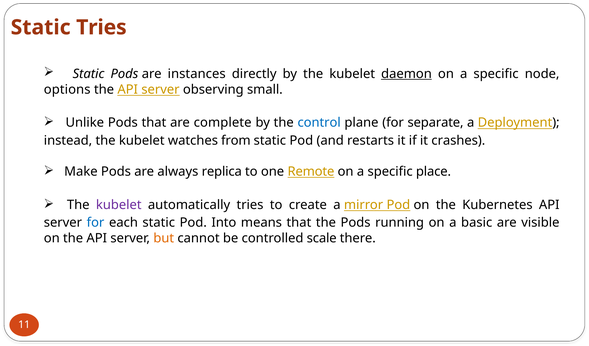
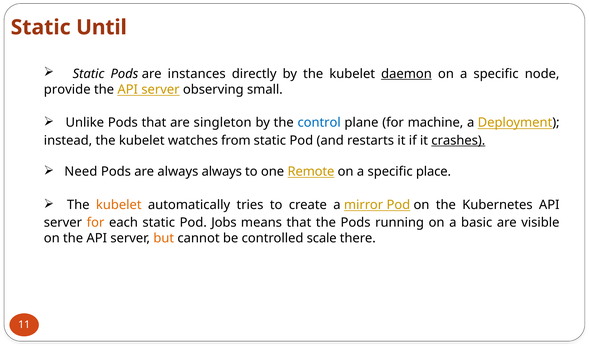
Static Tries: Tries -> Until (101, 27)
options: options -> provide (67, 90)
complete: complete -> singleton (223, 123)
separate: separate -> machine (435, 123)
crashes underline: none -> present (458, 141)
Make: Make -> Need (81, 172)
always replica: replica -> always (222, 172)
kubelet colour: purple -> orange (119, 205)
for colour: blue -> orange (96, 223)
Into: Into -> Jobs (224, 223)
